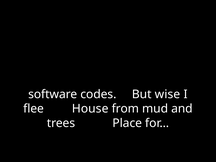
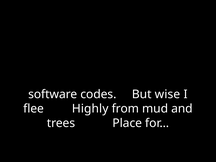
House: House -> Highly (90, 109)
